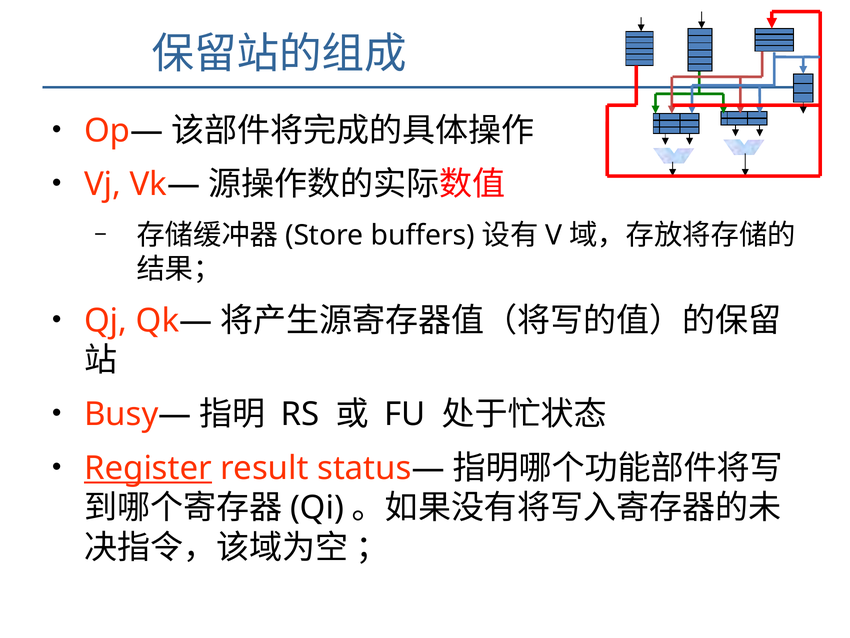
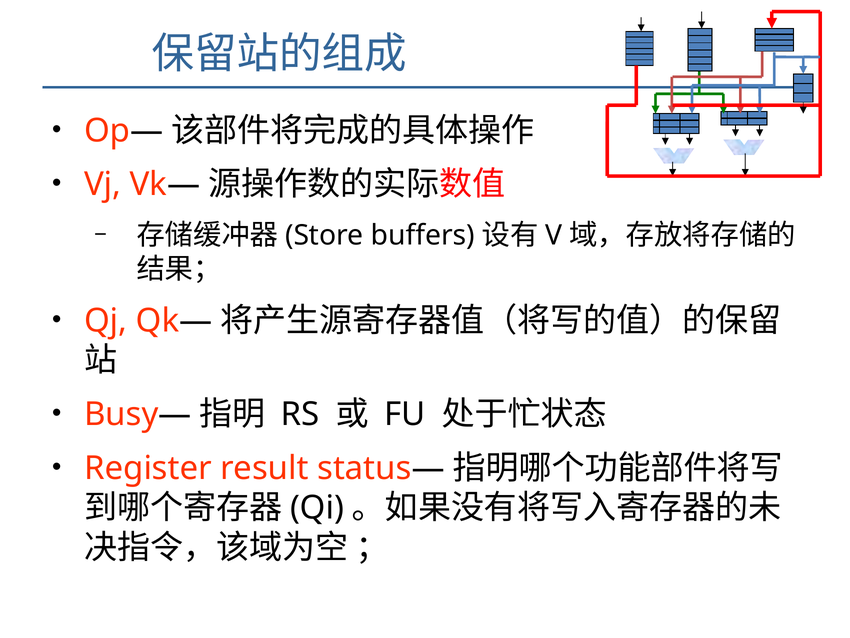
Register underline: present -> none (148, 468)
